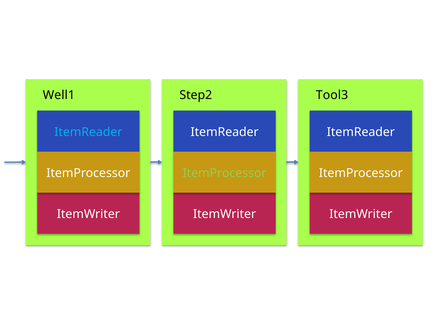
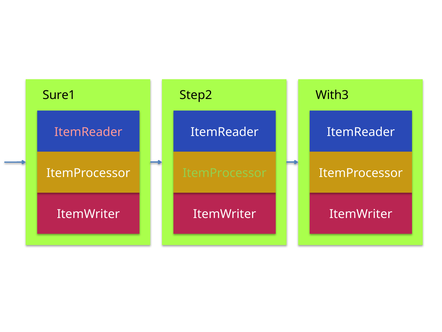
Well1: Well1 -> Sure1 (59, 95)
Tool3: Tool3 -> With3 (332, 95)
ItemReader colour: light blue -> pink (88, 132)
